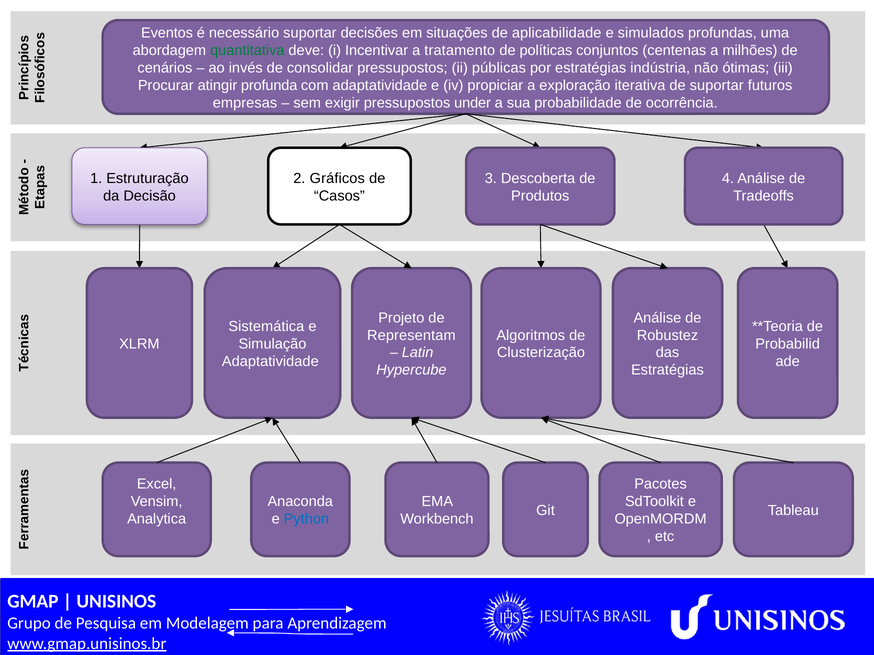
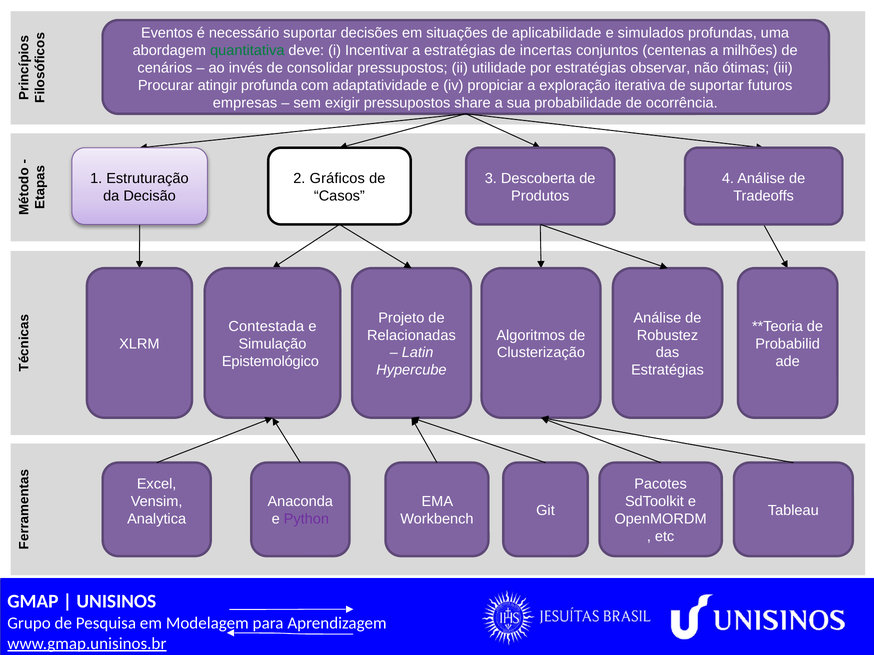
a tratamento: tratamento -> estratégias (460, 51)
políticas: políticas -> incertas (546, 51)
públicas: públicas -> utilidade (499, 68)
indústria: indústria -> observar (660, 68)
under: under -> share (472, 103)
Sistemática: Sistemática -> Contestada (266, 327)
Representam: Representam -> Relacionadas (411, 335)
Adaptatividade: Adaptatividade -> Epistemológico (270, 362)
Python colour: blue -> purple (306, 519)
